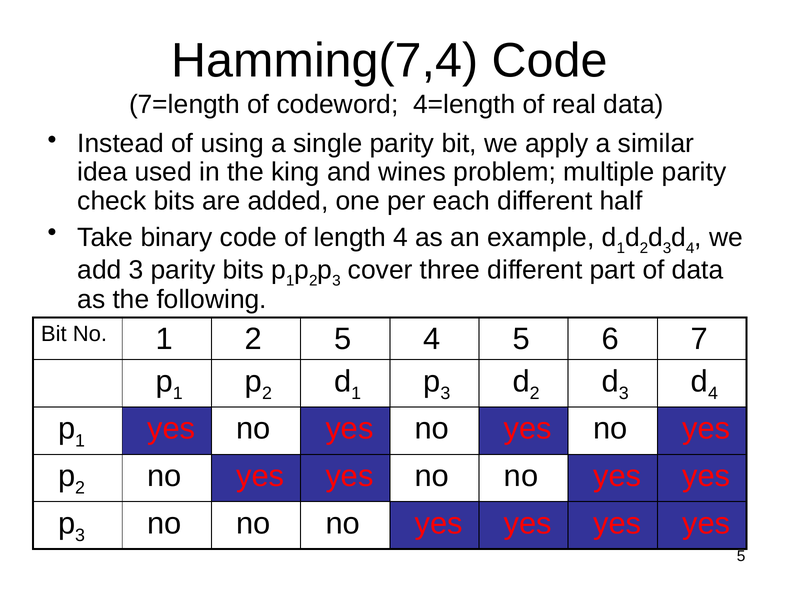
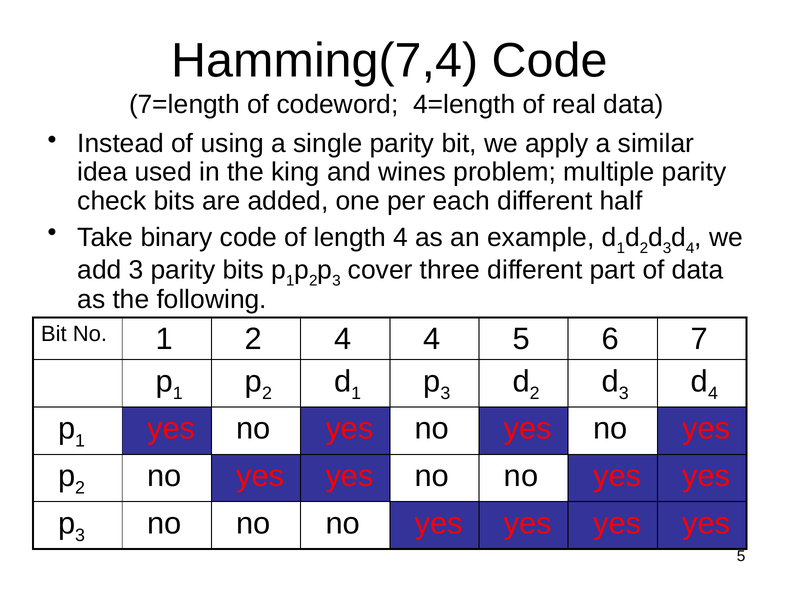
2 5: 5 -> 4 (343, 339)
